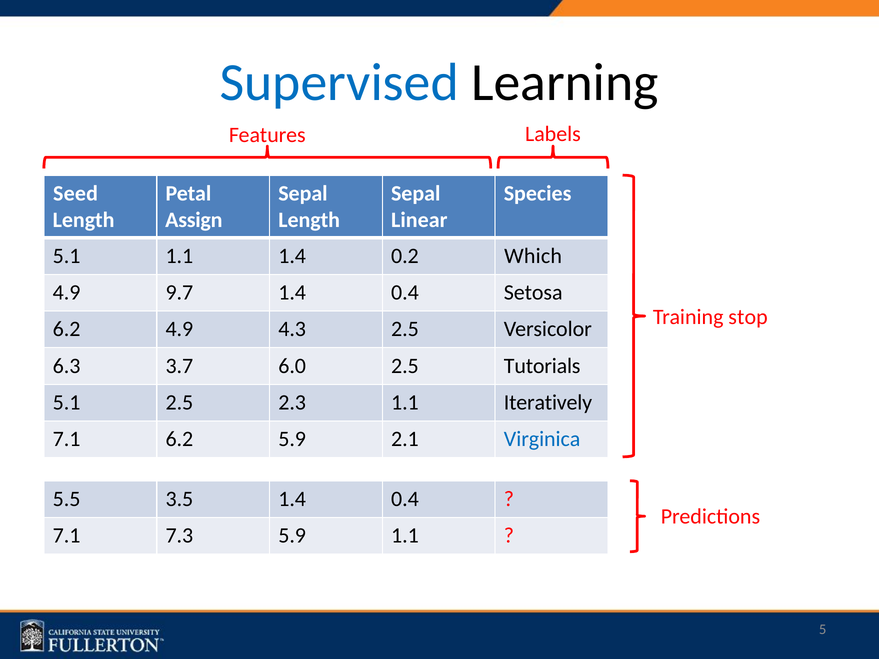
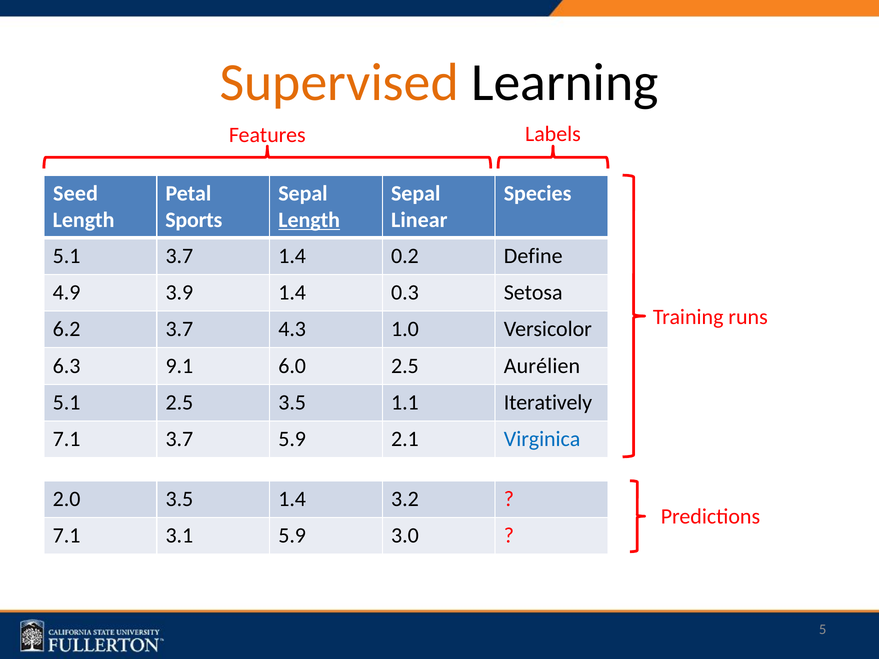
Supervised colour: blue -> orange (339, 82)
Assign: Assign -> Sports (194, 220)
Length underline: none -> present (309, 220)
5.1 1.1: 1.1 -> 3.7 (179, 256)
Which: Which -> Define (533, 256)
9.7: 9.7 -> 3.9 (179, 293)
0.4: 0.4 -> 0.3 (405, 293)
stop: stop -> runs (748, 317)
6.2 4.9: 4.9 -> 3.7 (179, 329)
4.3 2.5: 2.5 -> 1.0 (405, 329)
3.7: 3.7 -> 9.1 (179, 366)
Tutorials: Tutorials -> Aurélien (542, 366)
2.5 2.3: 2.3 -> 3.5 (292, 403)
7.1 6.2: 6.2 -> 3.7 (179, 439)
5.5: 5.5 -> 2.0 (67, 499)
3.5 1.4 0.4: 0.4 -> 3.2 (405, 499)
7.3: 7.3 -> 3.1 (179, 536)
5.9 1.1: 1.1 -> 3.0 (405, 536)
